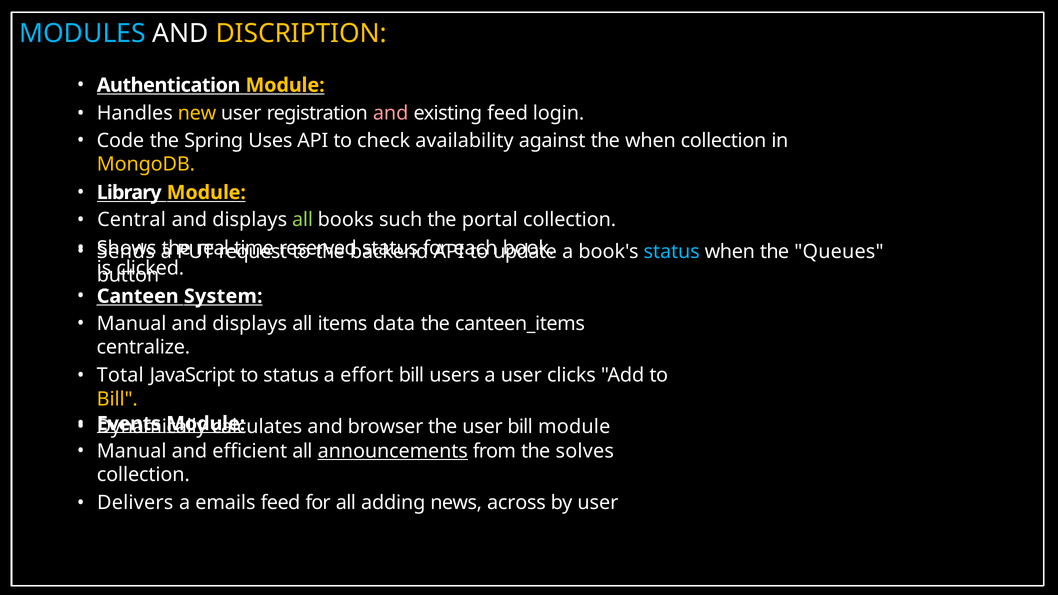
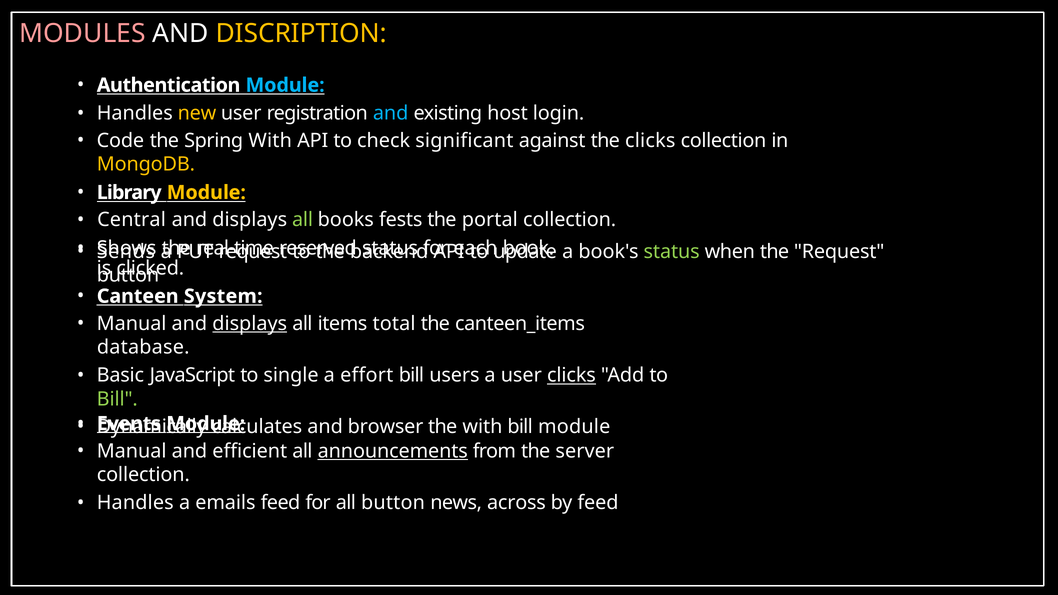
MODULES colour: light blue -> pink (82, 34)
Module colour: yellow -> light blue (285, 85)
and colour: pink -> light blue (391, 113)
existing feed: feed -> host (508, 113)
Spring Uses: Uses -> With (270, 141)
availability: availability -> significant (464, 141)
the when: when -> clicks (650, 141)
such: such -> fests (401, 220)
status colour: light blue -> light green (672, 252)
the Queues: Queues -> Request (839, 252)
displays underline: none -> present (250, 324)
data: data -> total (394, 324)
centralize: centralize -> database (143, 347)
Total: Total -> Basic (120, 376)
to status: status -> single (291, 376)
clicks underline: none -> present (571, 376)
Bill colour: yellow -> light green (117, 399)
the user: user -> with (482, 427)
solves: solves -> server (585, 451)
Delivers: Delivers -> Handles (135, 503)
all adding: adding -> button (393, 503)
by user: user -> feed (598, 503)
